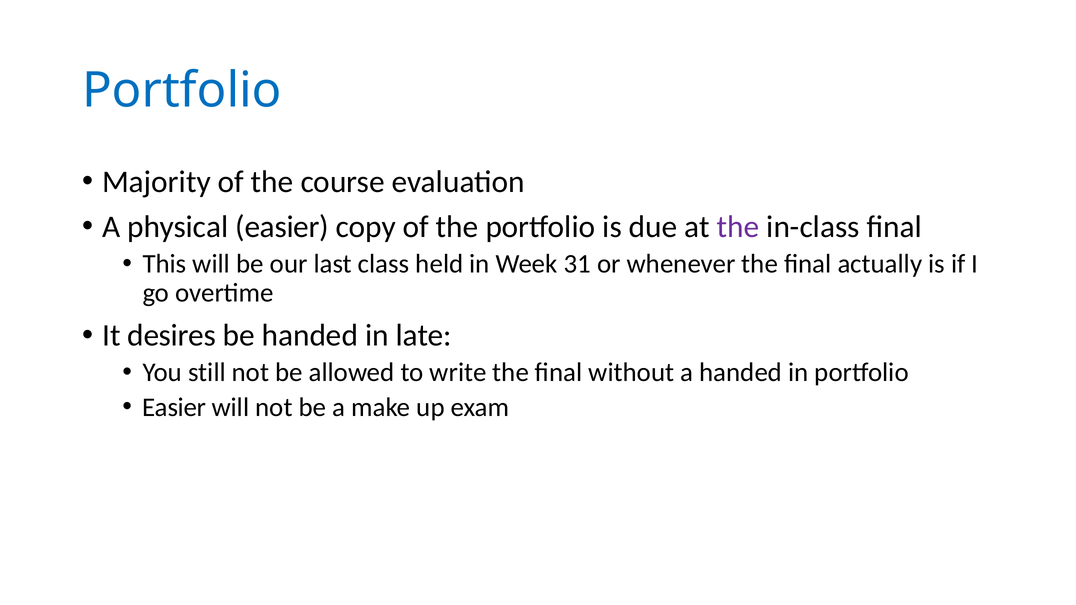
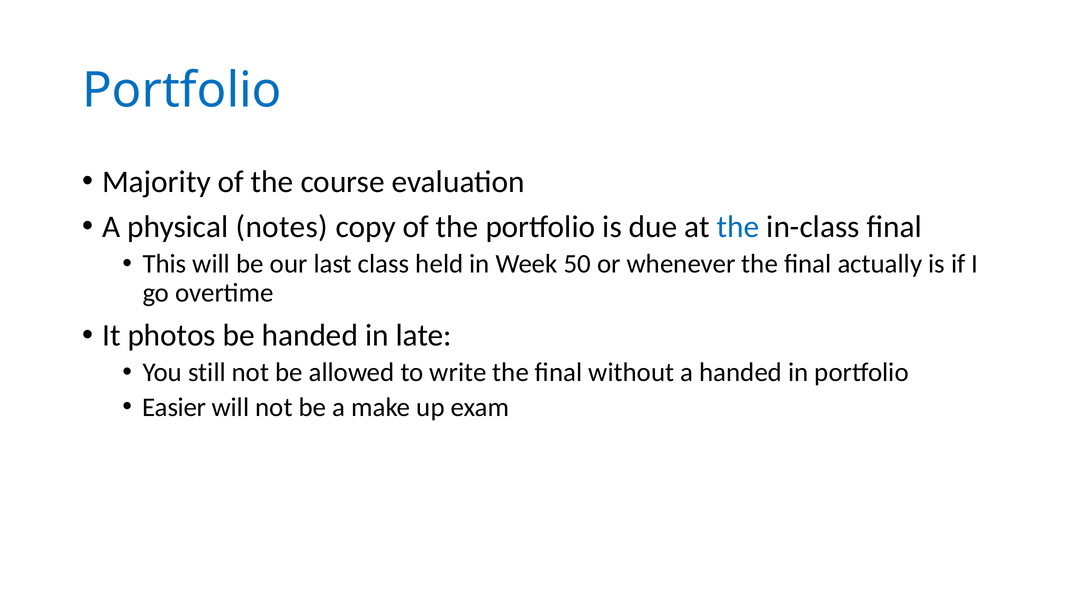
physical easier: easier -> notes (282, 227)
the colour: purple -> blue (738, 227)
31: 31 -> 50 (577, 264)
desires: desires -> photos (172, 336)
